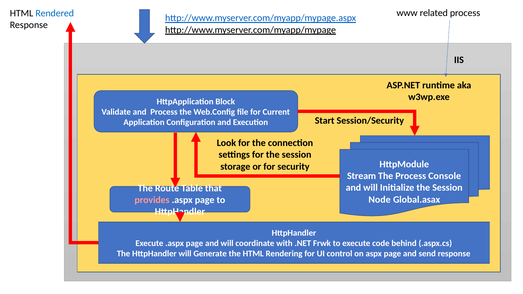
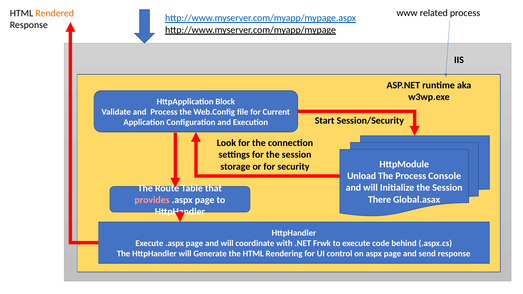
Rendered colour: blue -> orange (55, 13)
Stream: Stream -> Unload (362, 176)
Node: Node -> There (380, 200)
